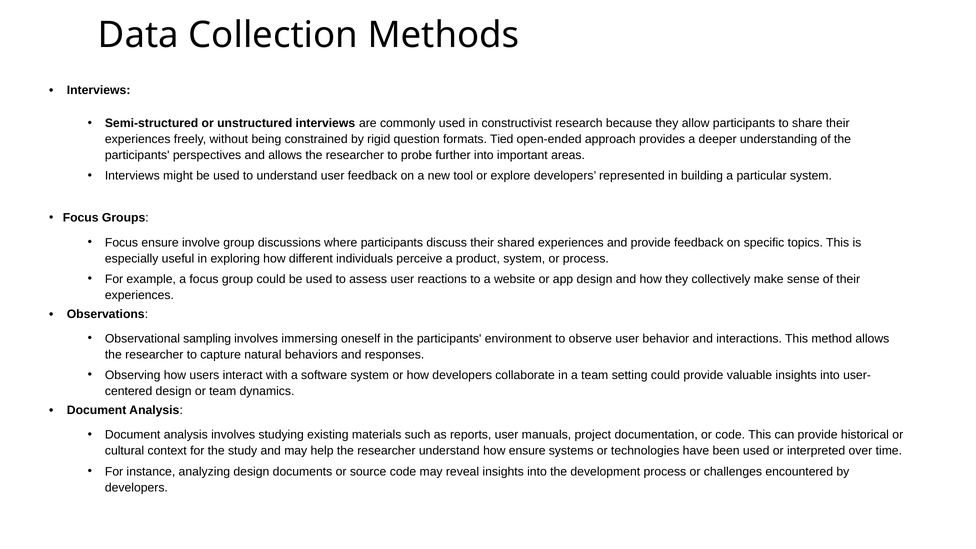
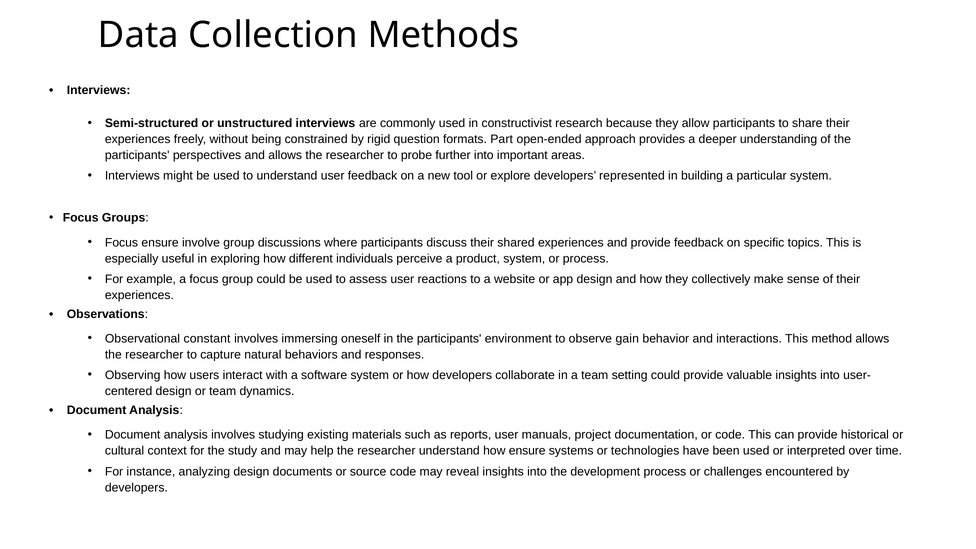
Tied: Tied -> Part (502, 139)
sampling: sampling -> constant (207, 339)
observe user: user -> gain (627, 339)
